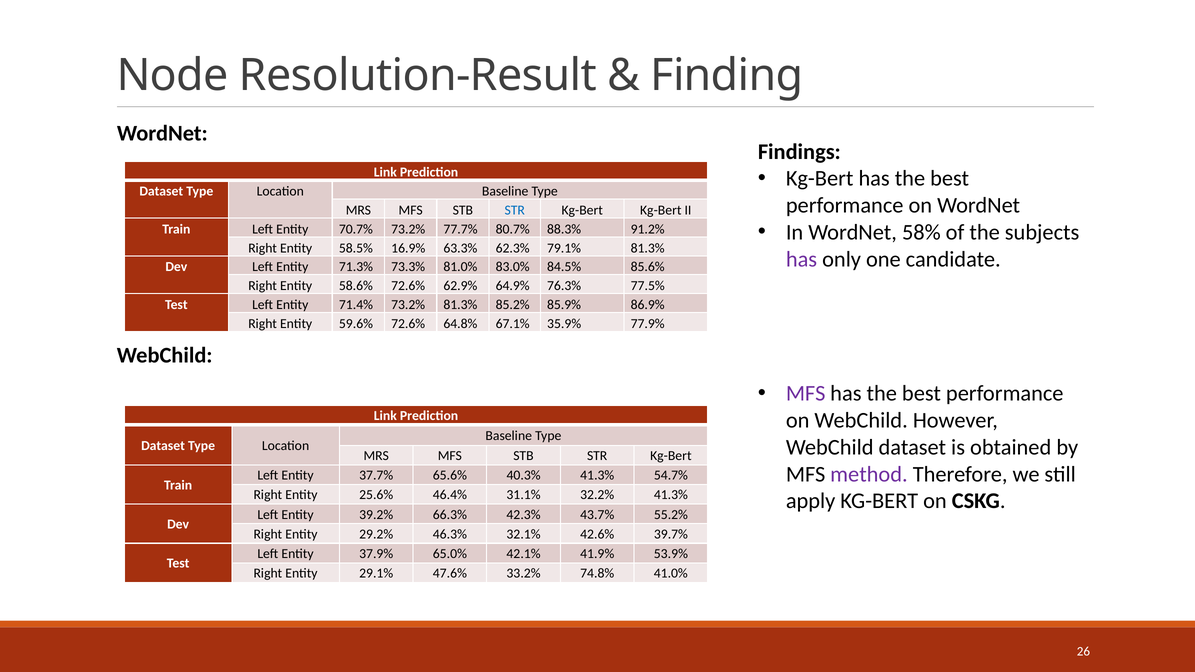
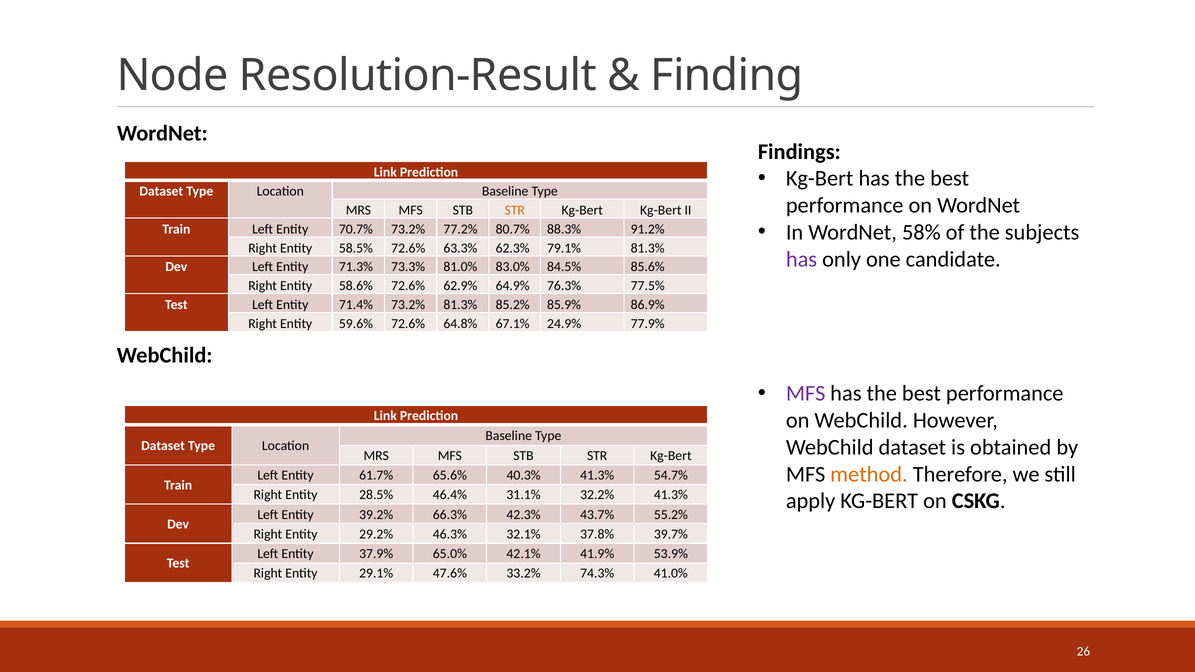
STR colour: blue -> orange (515, 210)
77.7%: 77.7% -> 77.2% (461, 229)
58.5% 16.9%: 16.9% -> 72.6% (408, 248)
35.9%: 35.9% -> 24.9% (564, 324)
method colour: purple -> orange (869, 474)
37.7%: 37.7% -> 61.7% (376, 476)
25.6%: 25.6% -> 28.5% (376, 495)
42.6%: 42.6% -> 37.8% (597, 534)
74.8%: 74.8% -> 74.3% (597, 573)
